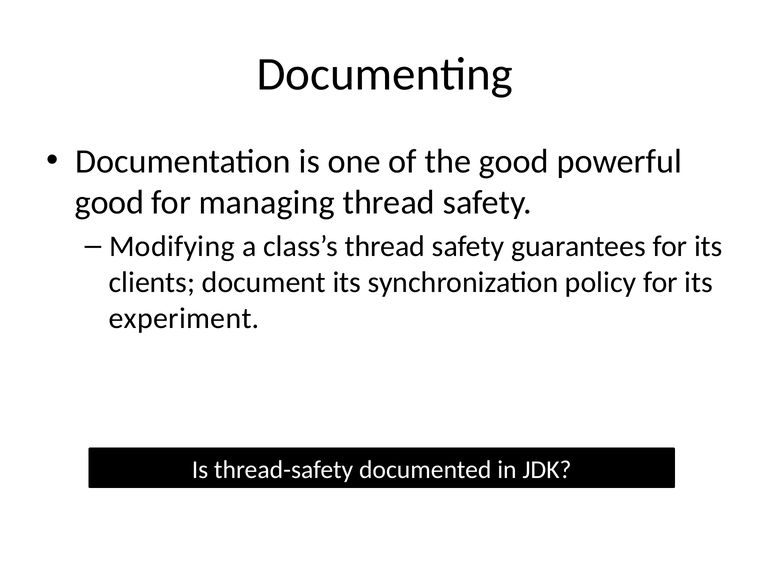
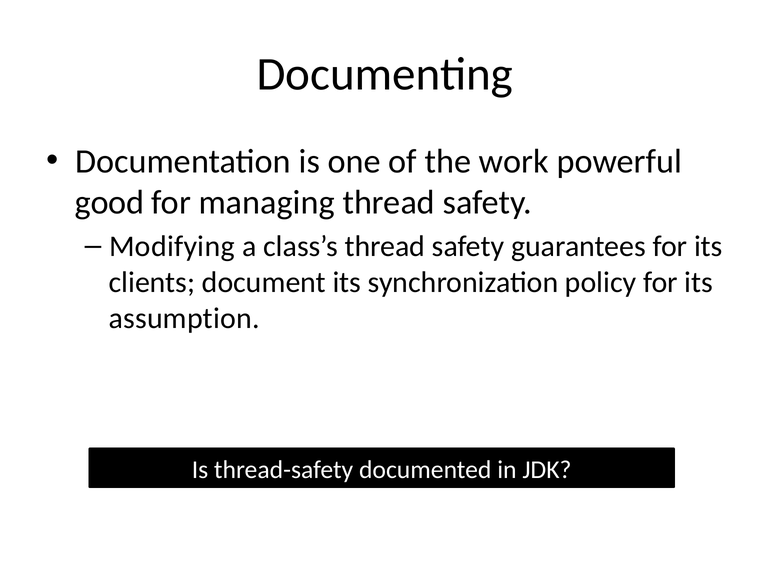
the good: good -> work (514, 162)
experiment: experiment -> assumption (184, 319)
